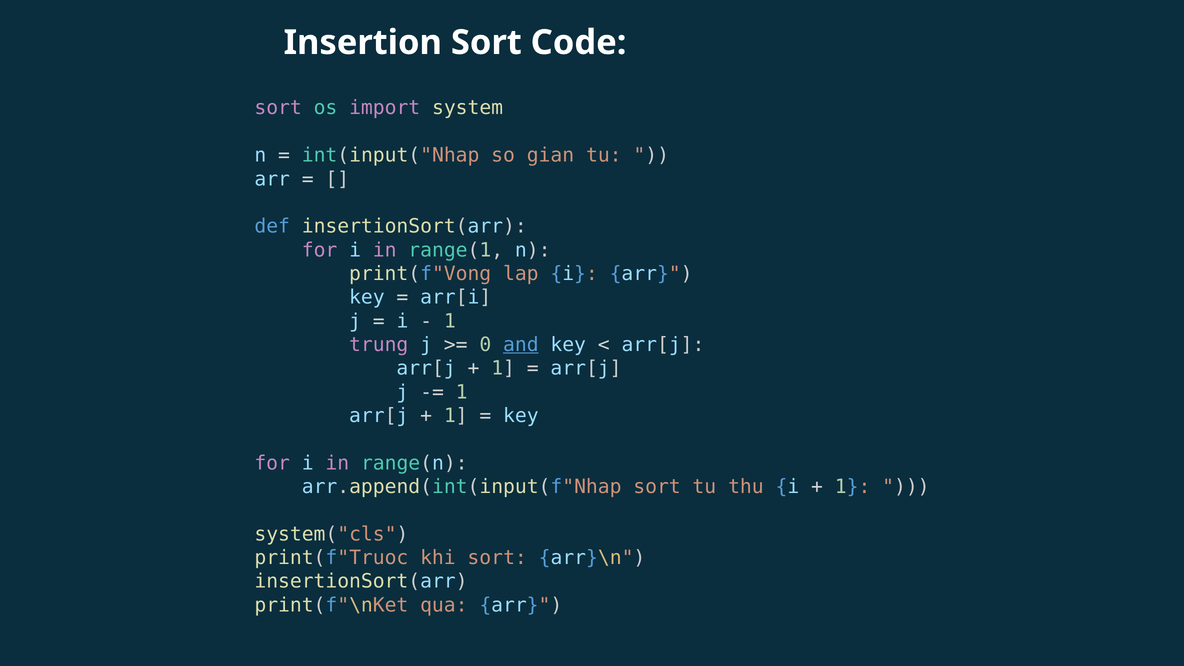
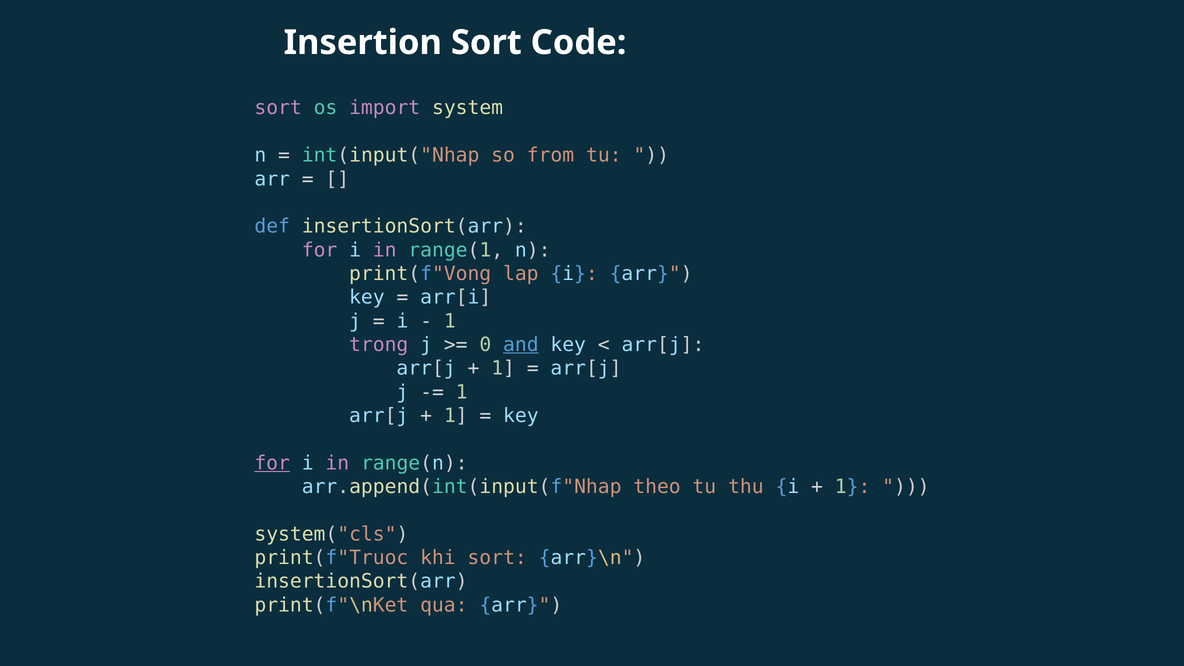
gian: gian -> from (550, 155)
trung: trung -> trong (379, 345)
for underline: none -> present (272, 463)
arr.append(int(input(f"Nhap sort: sort -> theo (657, 487)
